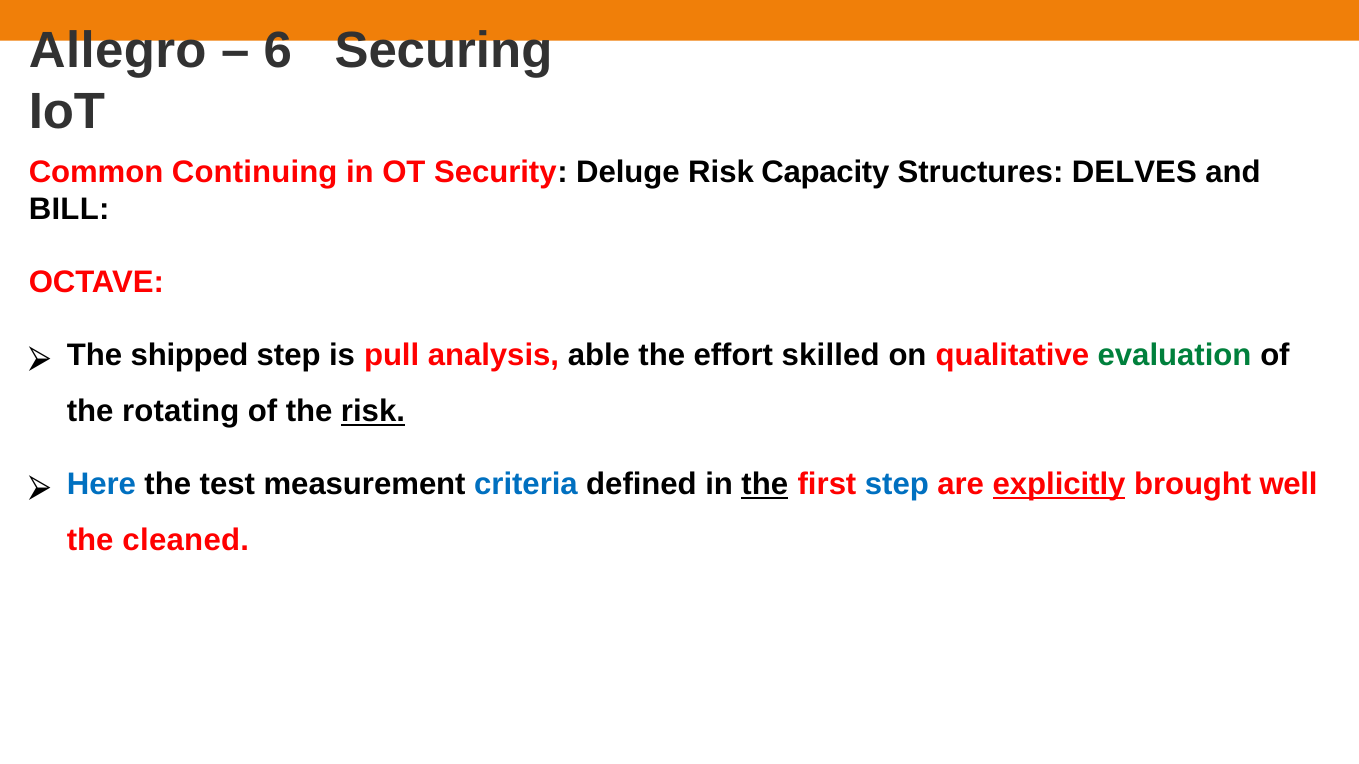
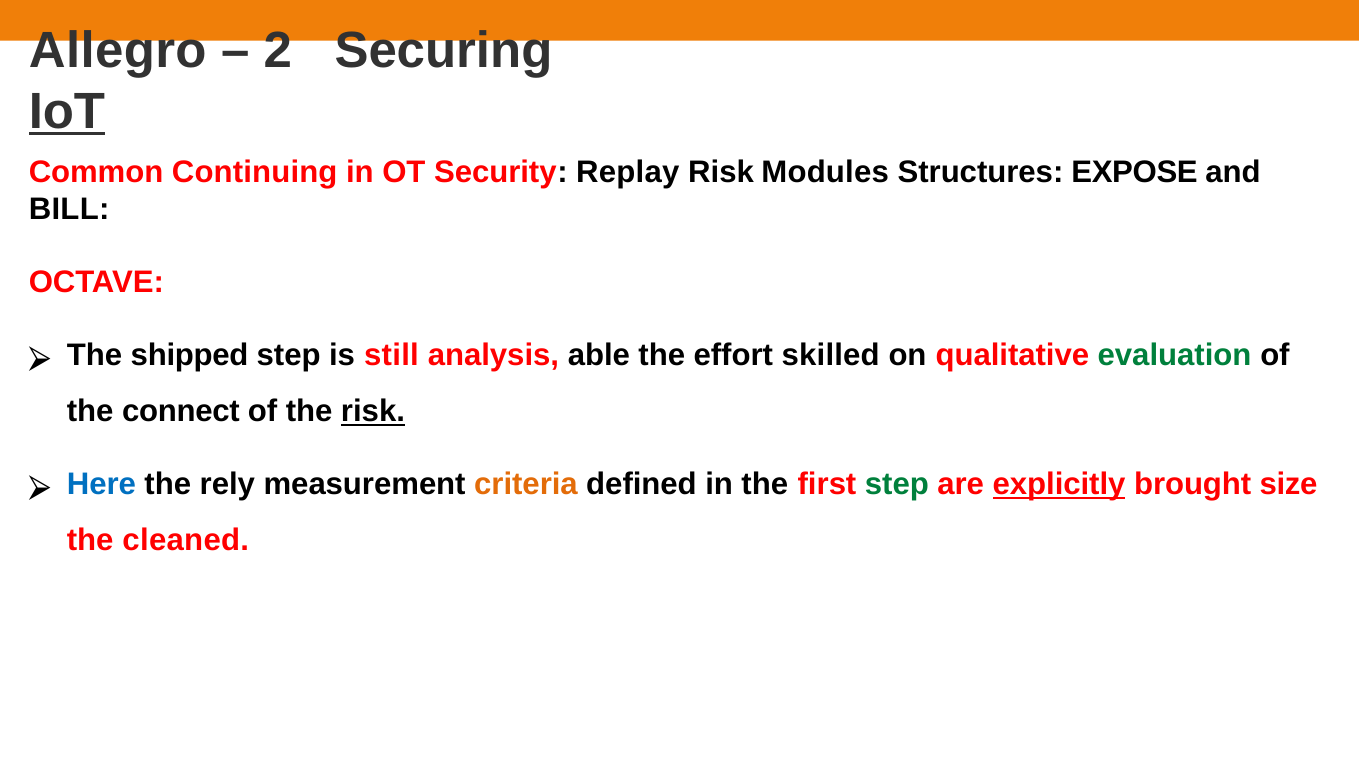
6: 6 -> 2 (278, 51)
IoT underline: none -> present (67, 112)
Deluge: Deluge -> Replay (628, 172)
Capacity: Capacity -> Modules (825, 172)
DELVES: DELVES -> EXPOSE (1135, 172)
pull: pull -> still (391, 356)
rotating: rotating -> connect (181, 412)
test: test -> rely (227, 485)
criteria colour: blue -> orange (526, 485)
the underline: present -> none (765, 485)
step colour: blue -> green (897, 485)
well: well -> size (1289, 485)
